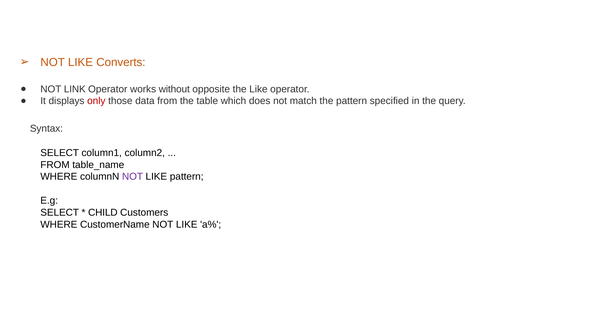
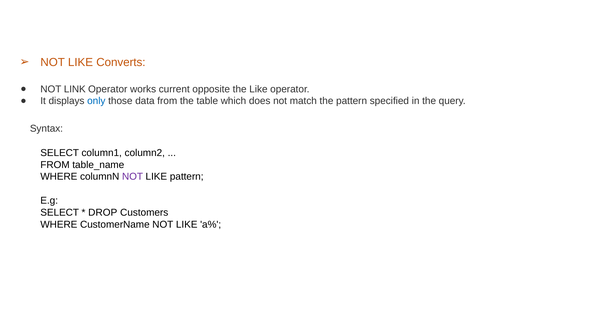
without: without -> current (174, 89)
only colour: red -> blue (96, 101)
CHILD: CHILD -> DROP (103, 212)
